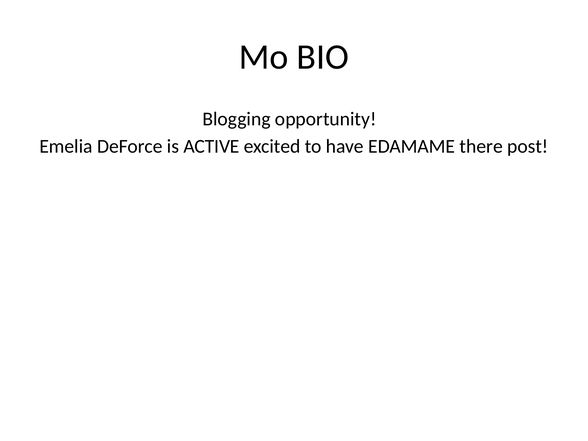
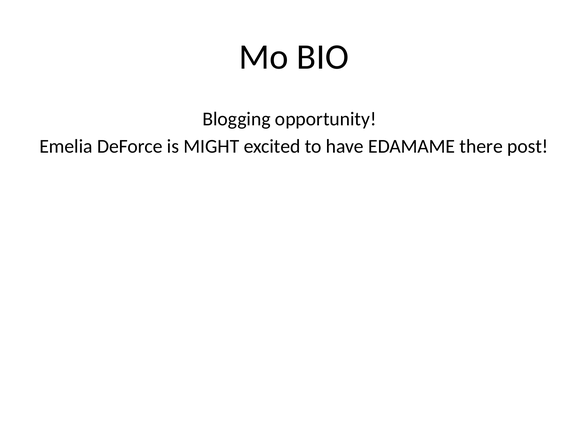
ACTIVE: ACTIVE -> MIGHT (211, 146)
